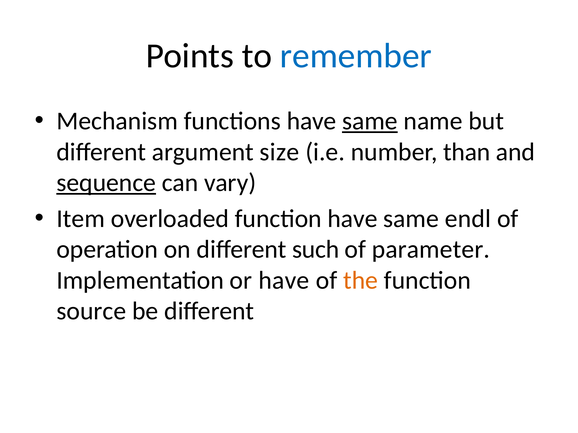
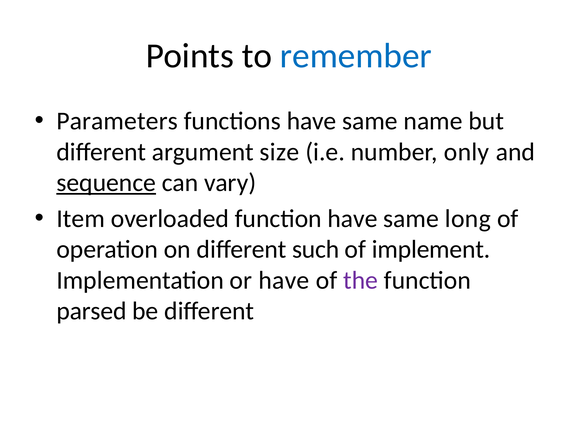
Mechanism: Mechanism -> Parameters (117, 121)
same underline: present -> none (370, 121)
than: than -> only (467, 152)
endl: endl -> long (468, 219)
parameter: parameter -> implement (431, 250)
the colour: orange -> purple (361, 281)
source: source -> parsed (91, 311)
